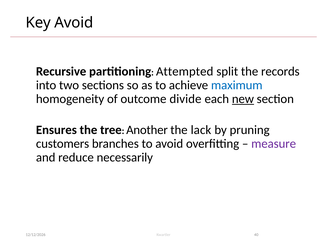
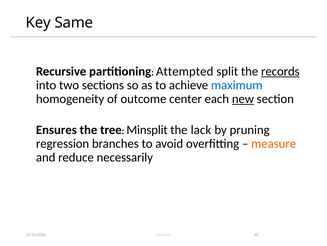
Key Avoid: Avoid -> Same (74, 23)
records underline: none -> present (280, 71)
divide: divide -> center (186, 99)
Another: Another -> Minsplit (147, 129)
customers: customers -> regression (63, 143)
measure colour: purple -> orange (274, 143)
